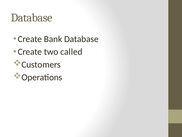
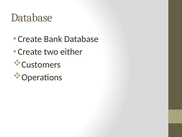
called: called -> either (71, 52)
